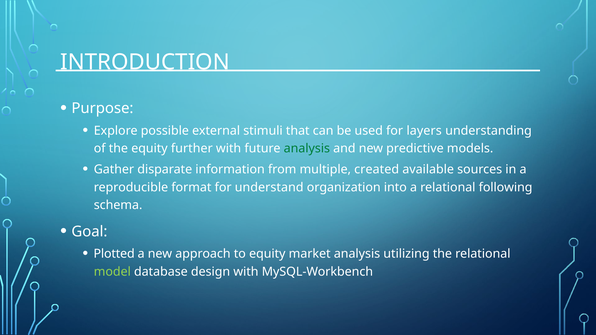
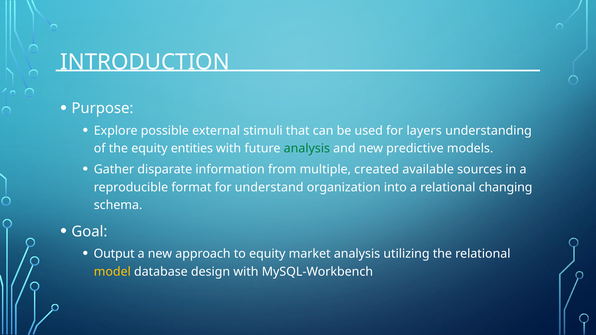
further: further -> entities (192, 149)
following: following -> changing (506, 187)
Plotted: Plotted -> Output (114, 254)
model colour: light green -> yellow (112, 272)
